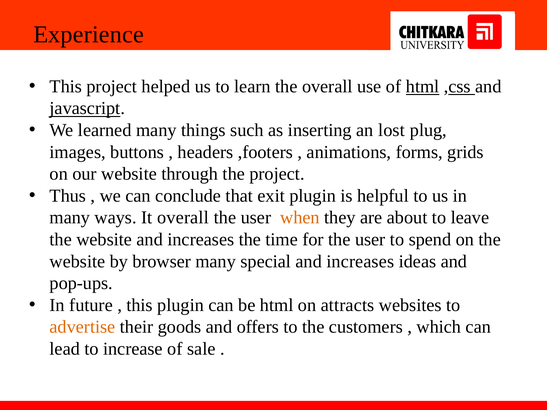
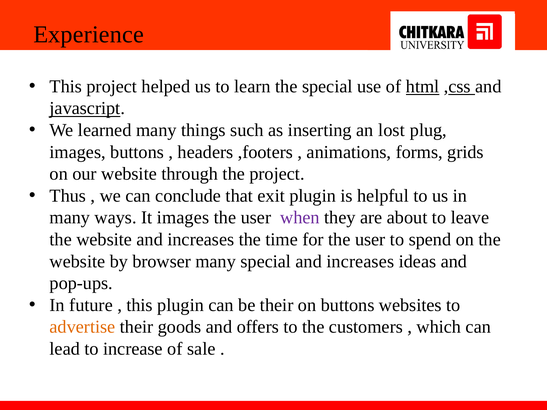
the overall: overall -> special (327, 86)
It overall: overall -> images (183, 218)
when colour: orange -> purple (300, 218)
be html: html -> their (277, 305)
on attracts: attracts -> buttons (348, 305)
